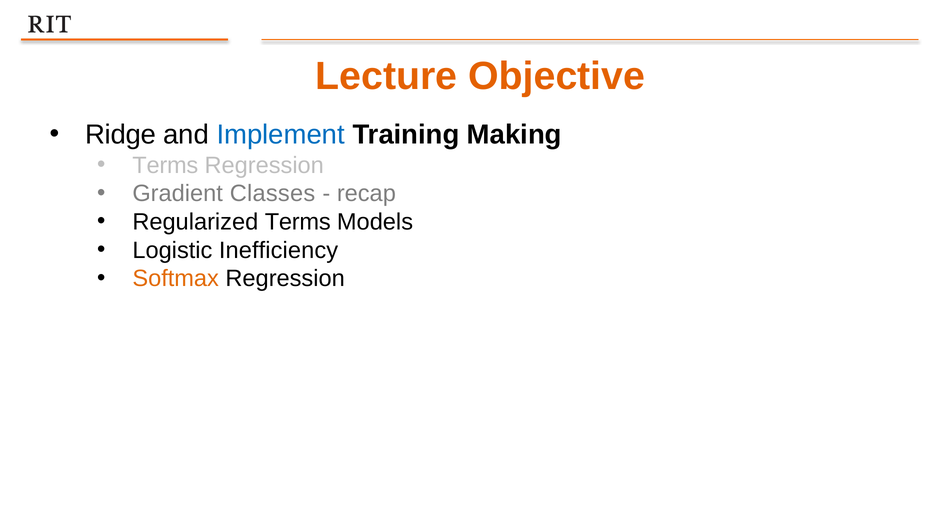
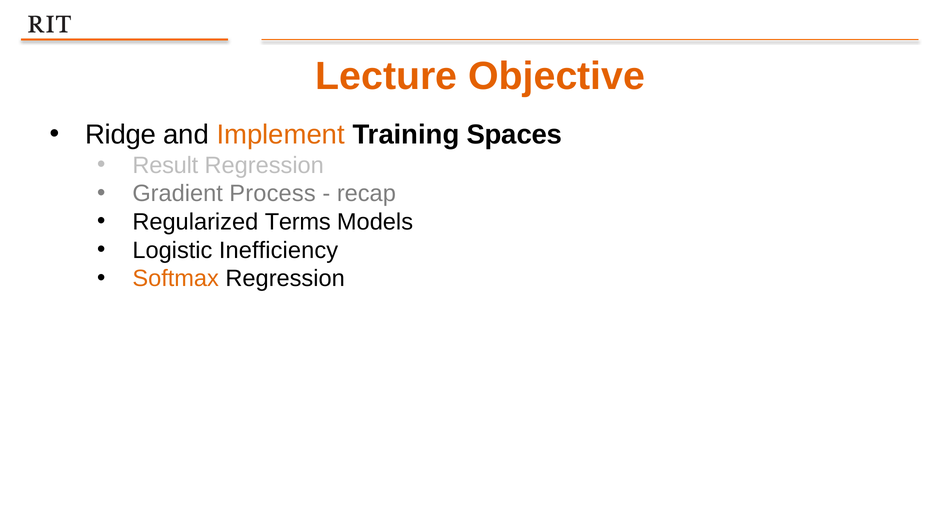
Implement colour: blue -> orange (281, 135)
Making: Making -> Spaces (514, 135)
Terms: Terms -> Result (165, 165)
Classes: Classes -> Process (273, 194)
